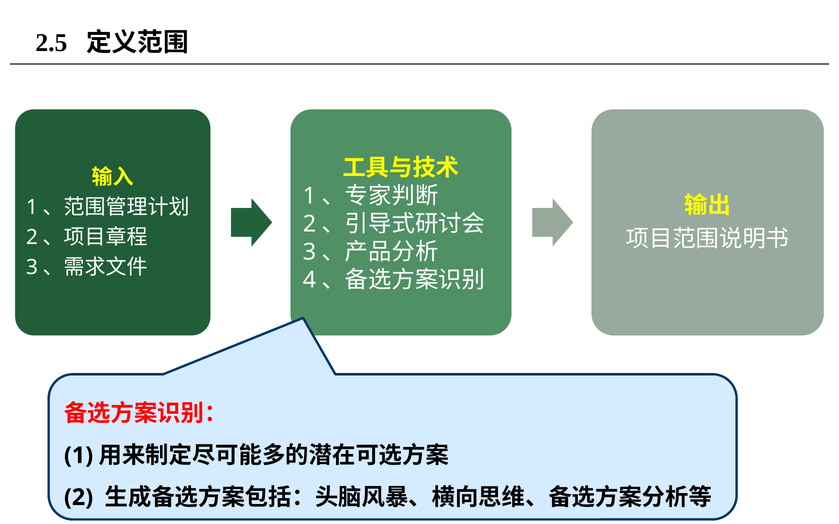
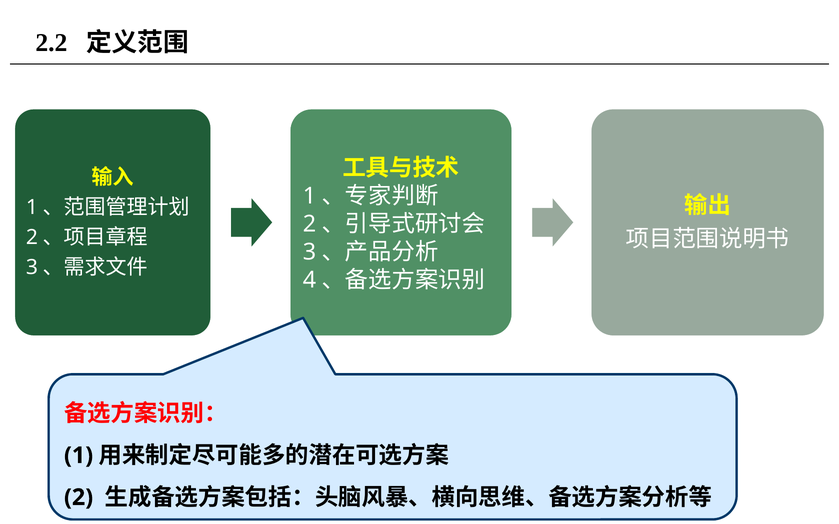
2.5: 2.5 -> 2.2 (51, 43)
